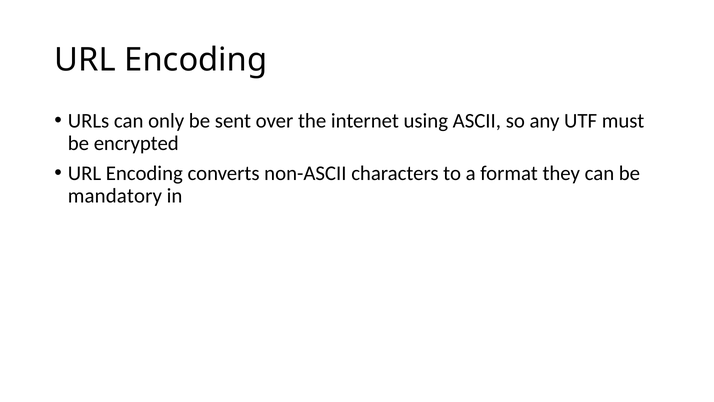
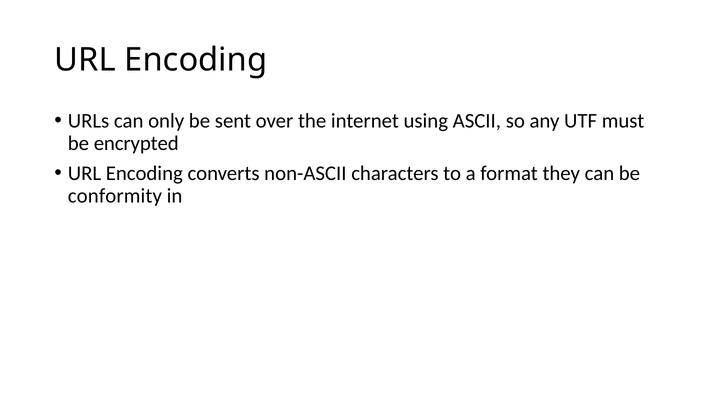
mandatory: mandatory -> conformity (115, 196)
